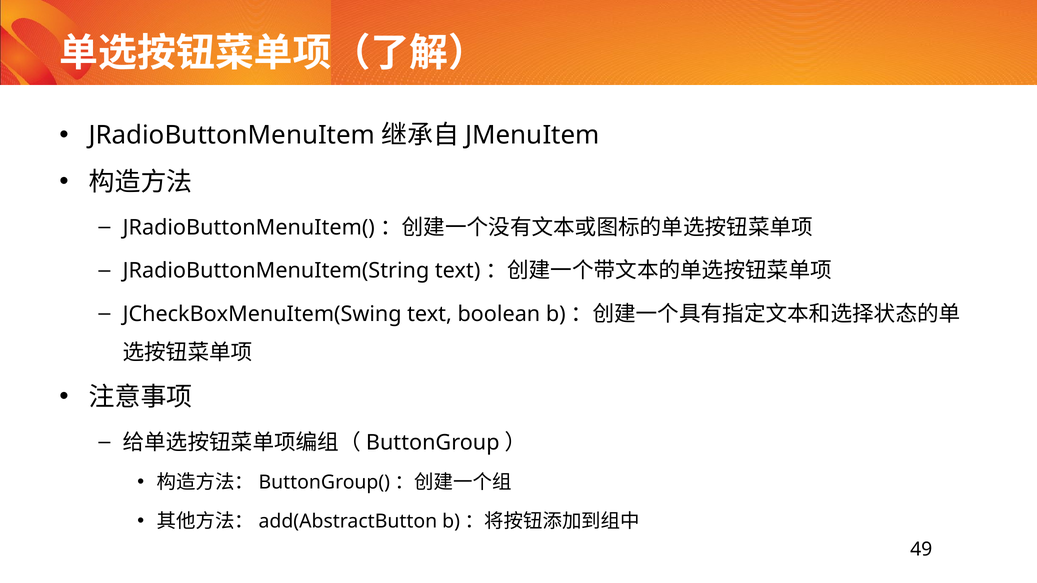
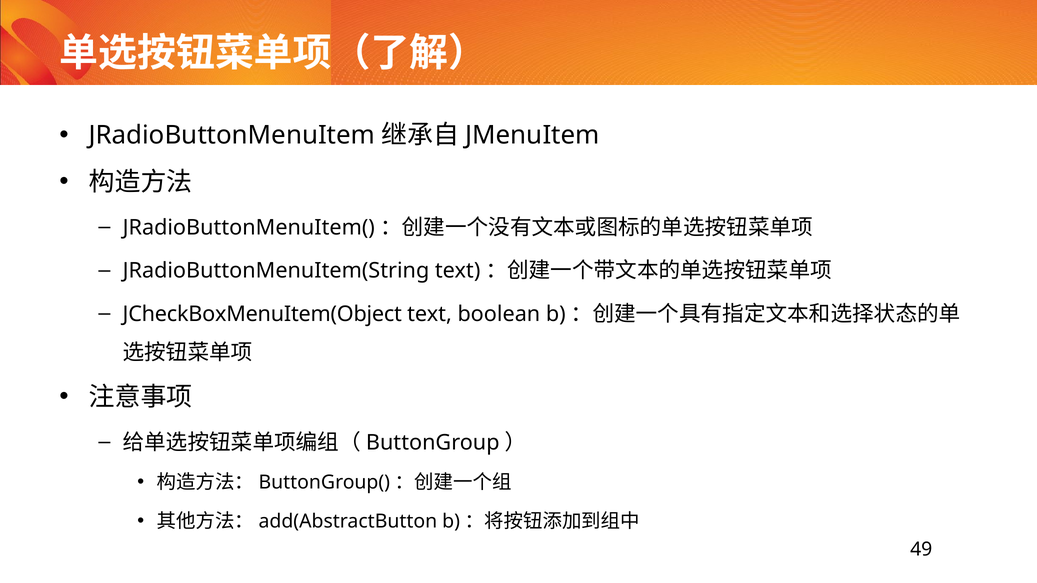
JCheckBoxMenuItem(Swing: JCheckBoxMenuItem(Swing -> JCheckBoxMenuItem(Object (262, 314)
